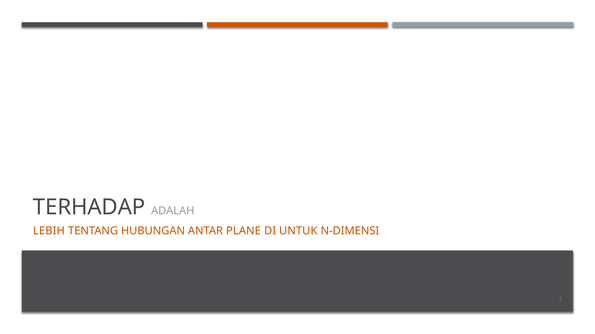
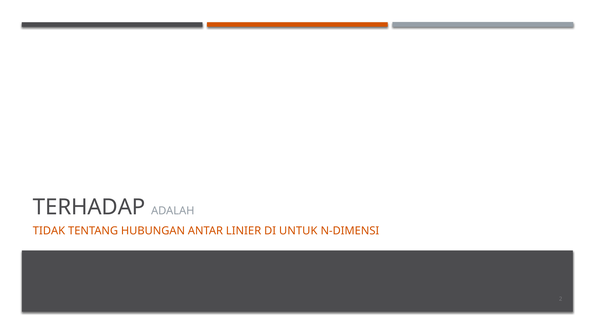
LEBIH: LEBIH -> TIDAK (49, 231)
PLANE: PLANE -> LINIER (244, 231)
